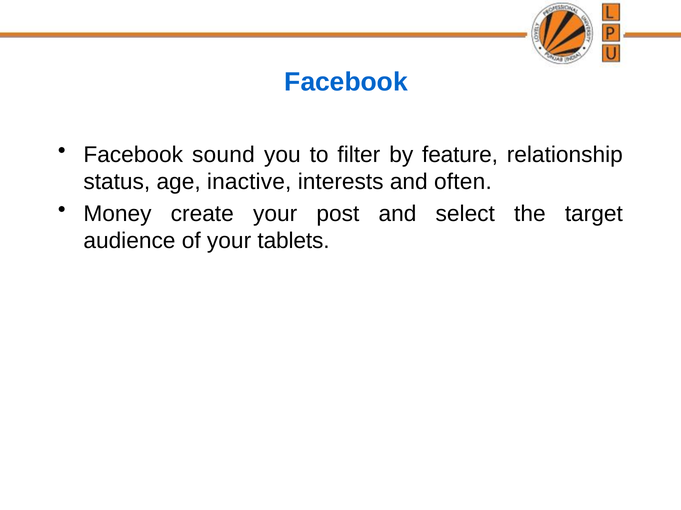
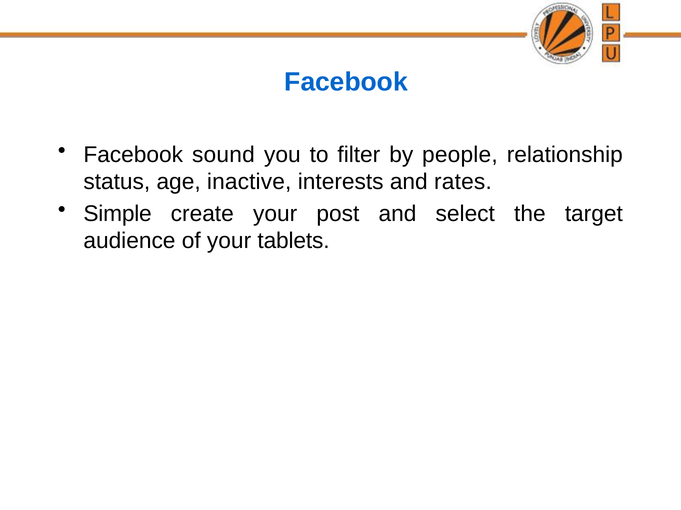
feature: feature -> people (460, 155)
often: often -> rates (463, 182)
Money: Money -> Simple (118, 214)
